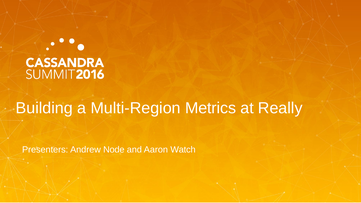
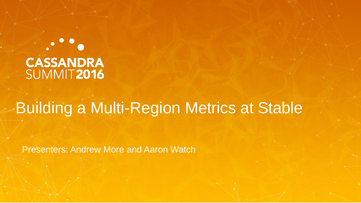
Really: Really -> Stable (280, 108)
Node: Node -> More (114, 150)
